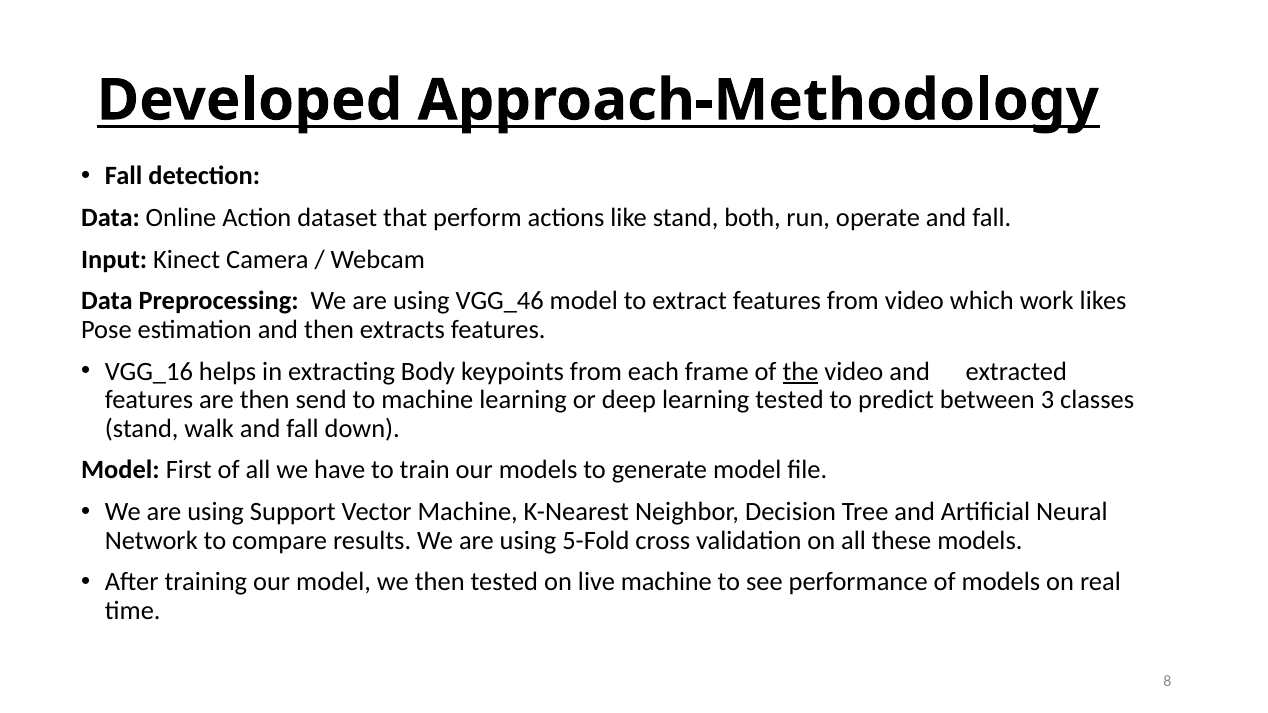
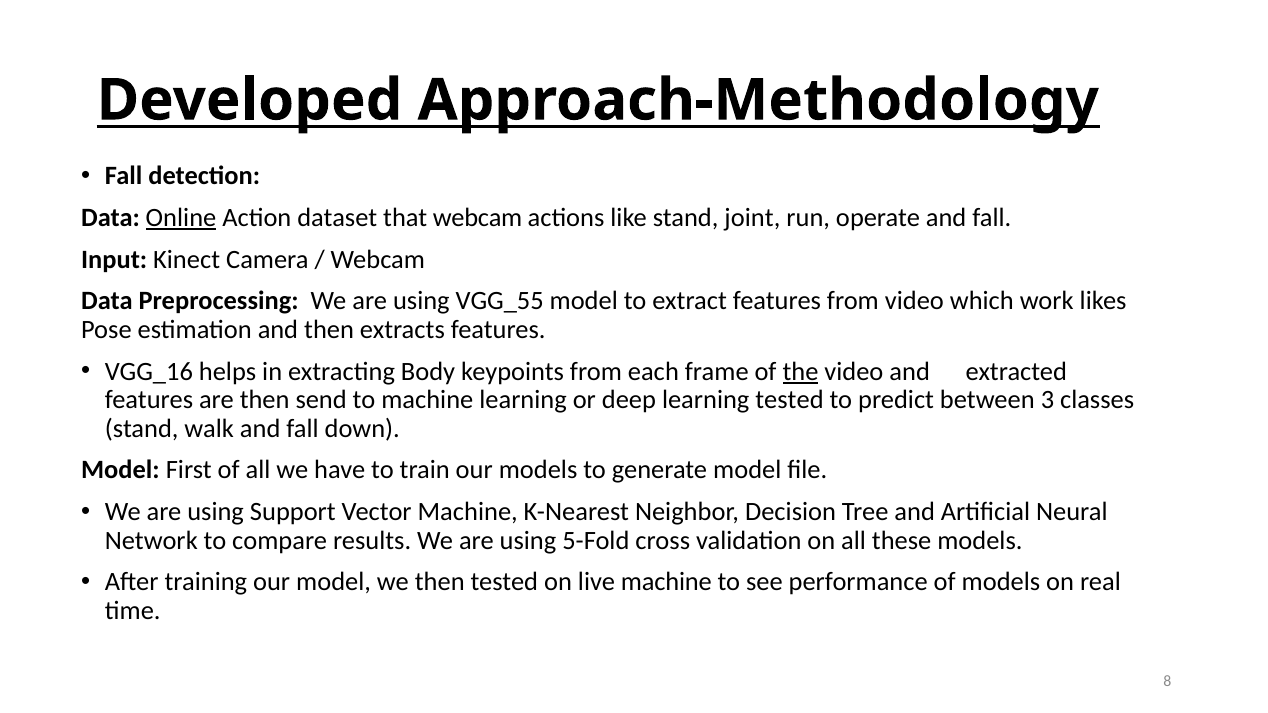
Online underline: none -> present (181, 218)
that perform: perform -> webcam (478, 218)
both: both -> joint (752, 218)
VGG_46: VGG_46 -> VGG_55 (500, 301)
